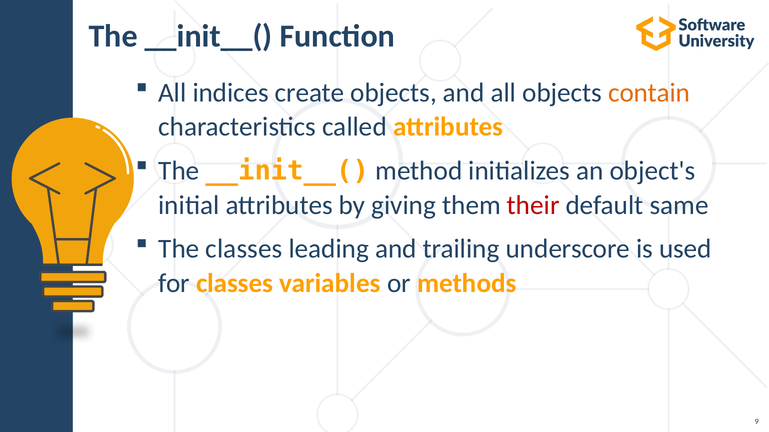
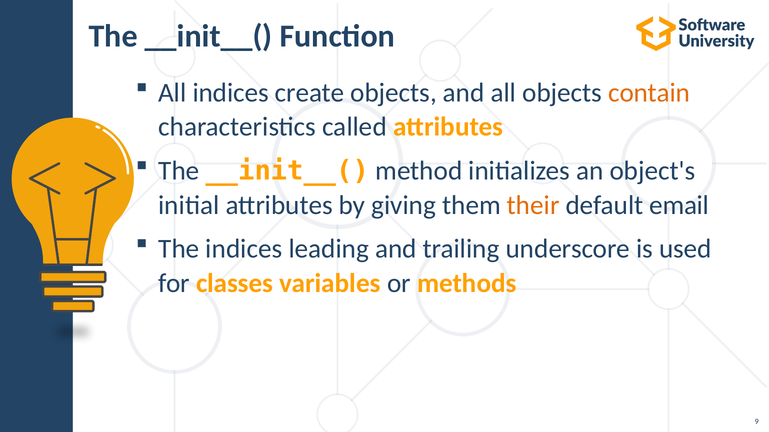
their colour: red -> orange (533, 205)
same: same -> email (679, 205)
The classes: classes -> indices (244, 249)
